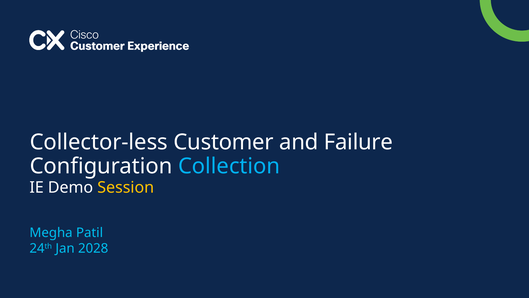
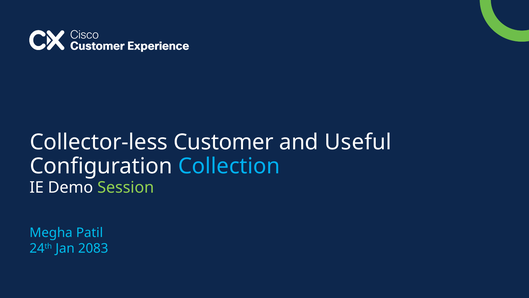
Failure: Failure -> Useful (358, 142)
Session colour: yellow -> light green (126, 187)
2028: 2028 -> 2083 (93, 248)
